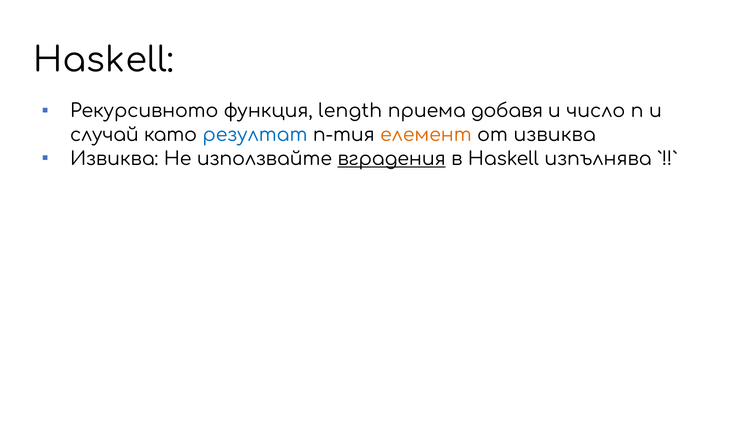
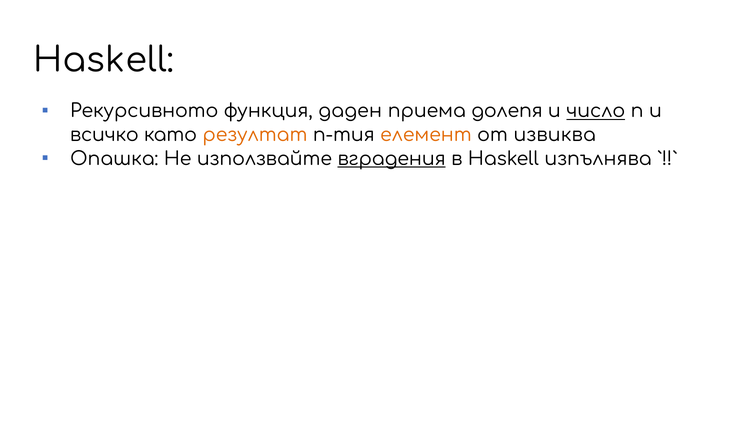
length: length -> даден (350, 111)
добавя: добавя -> долепя (507, 111)
число underline: none -> present (596, 111)
случай: случай -> всичко (104, 135)
резултат colour: blue -> orange (255, 135)
Извиква: Извиква -> Опашка (114, 159)
